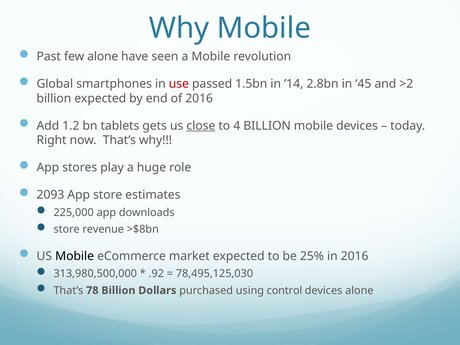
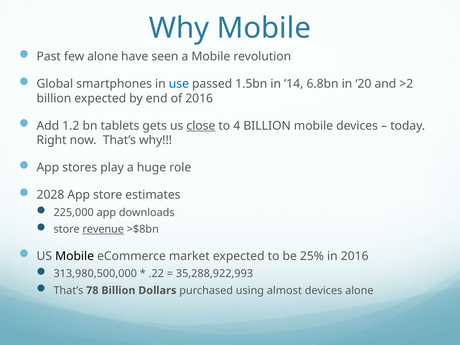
use colour: red -> blue (179, 84)
2.8bn: 2.8bn -> 6.8bn (323, 84)
45: 45 -> 20 (363, 84)
2093: 2093 -> 2028 (50, 195)
revenue underline: none -> present (103, 229)
.92: .92 -> .22 (156, 274)
78,495,125,030: 78,495,125,030 -> 35,288,922,993 (214, 274)
control: control -> almost (284, 290)
